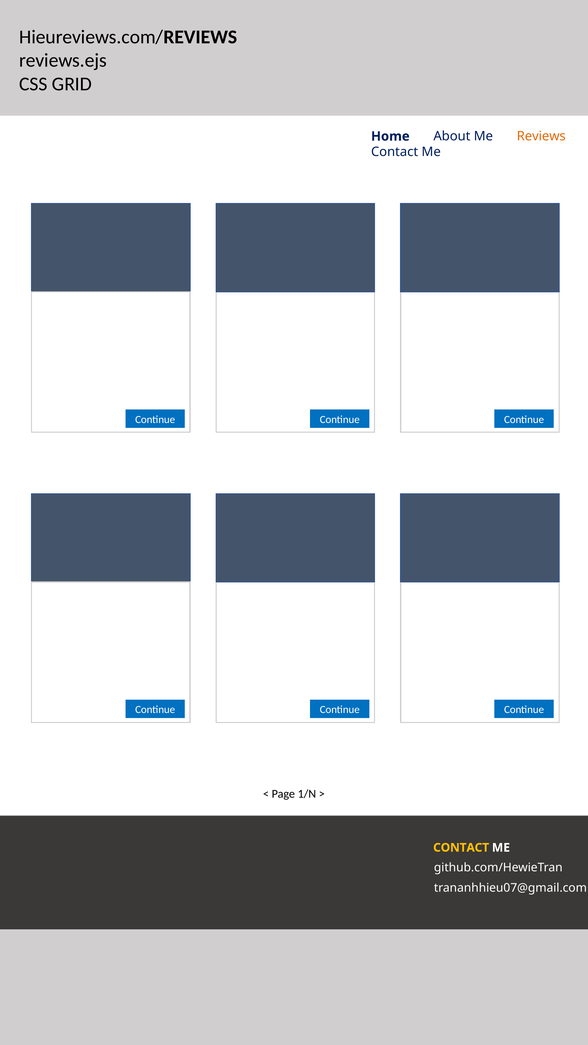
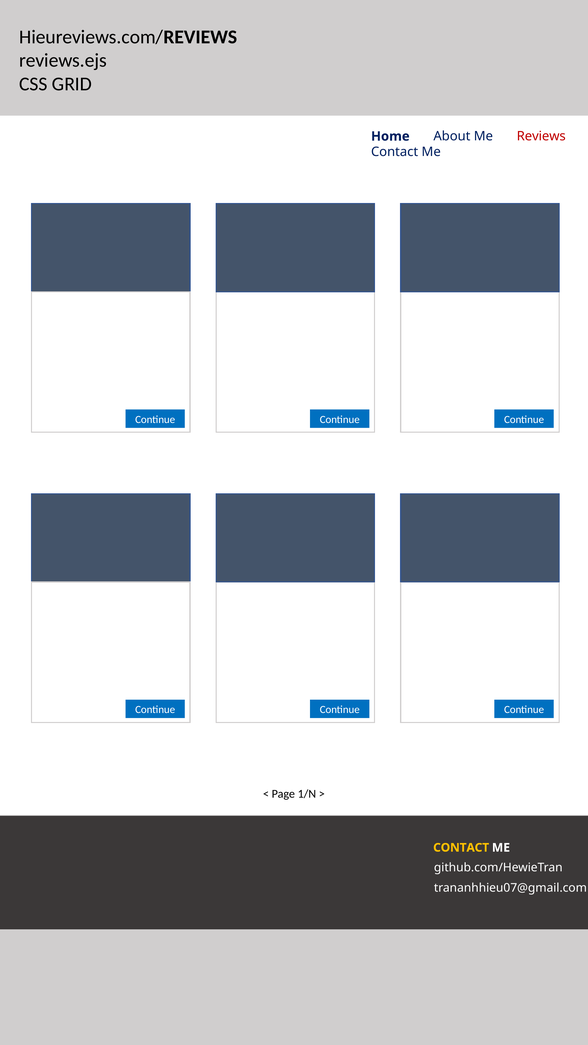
Reviews colour: orange -> red (541, 136)
